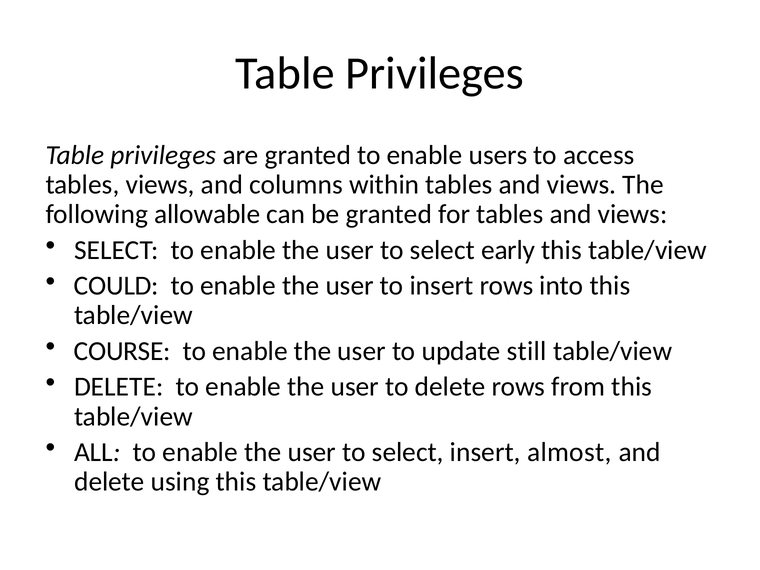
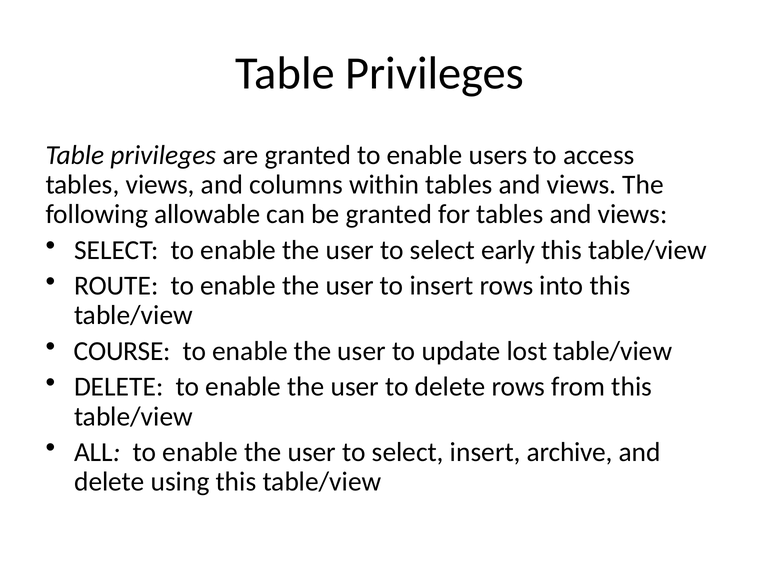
COULD: COULD -> ROUTE (116, 286)
still: still -> lost (527, 351)
almost: almost -> archive (570, 452)
